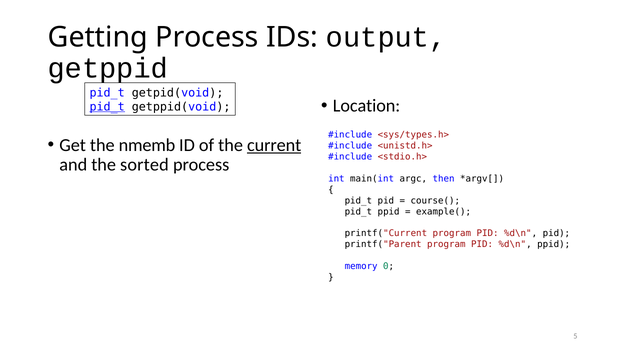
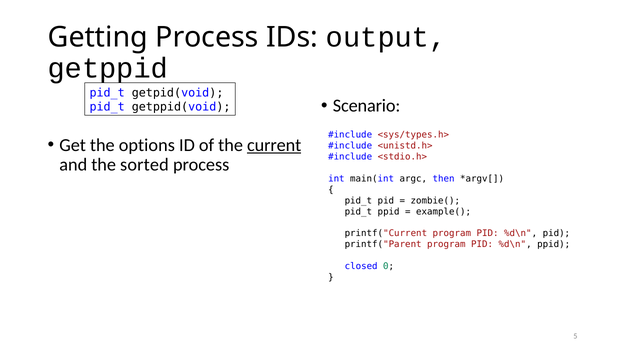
Location: Location -> Scenario (367, 106)
pid_t underline: present -> none (107, 107)
nmemb: nmemb -> options (147, 145)
course(: course( -> zombie( (435, 200)
memory: memory -> closed (361, 266)
